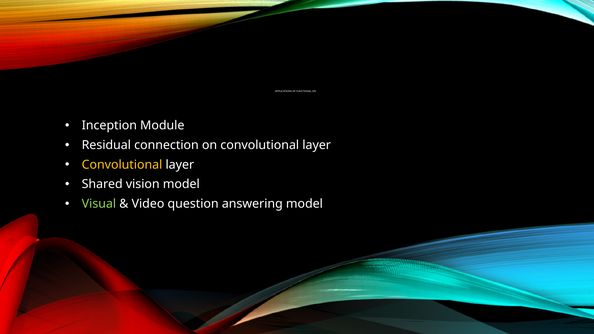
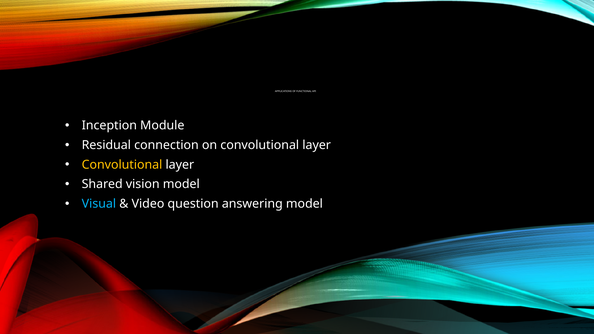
Visual colour: light green -> light blue (99, 204)
